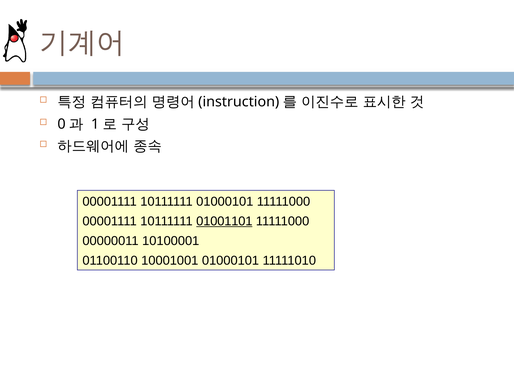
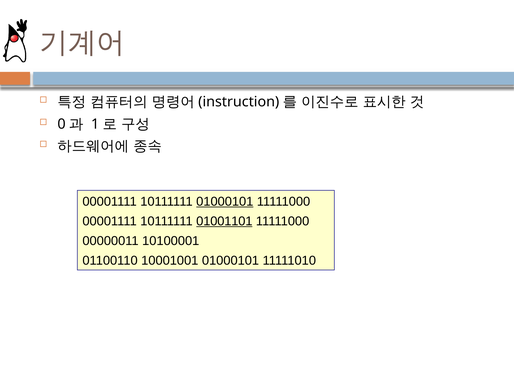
01000101 underline: none -> present (225, 202)
